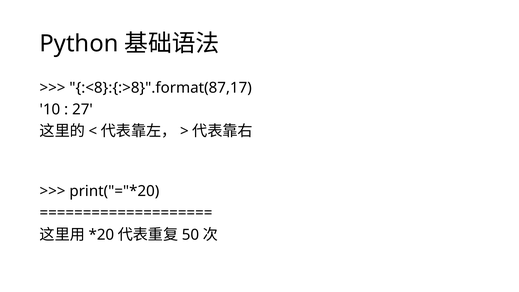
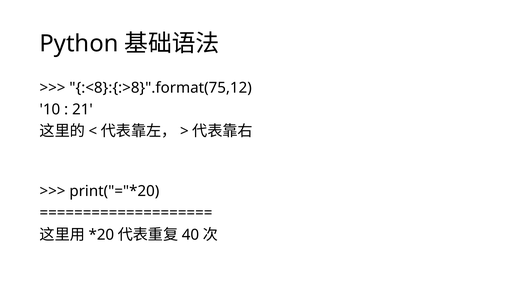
:<8}:{:>8}".format(87,17: :<8}:{:>8}".format(87,17 -> :<8}:{:>8}".format(75,12 (161, 88)
27: 27 -> 21 (82, 110)
50: 50 -> 40 (190, 235)
